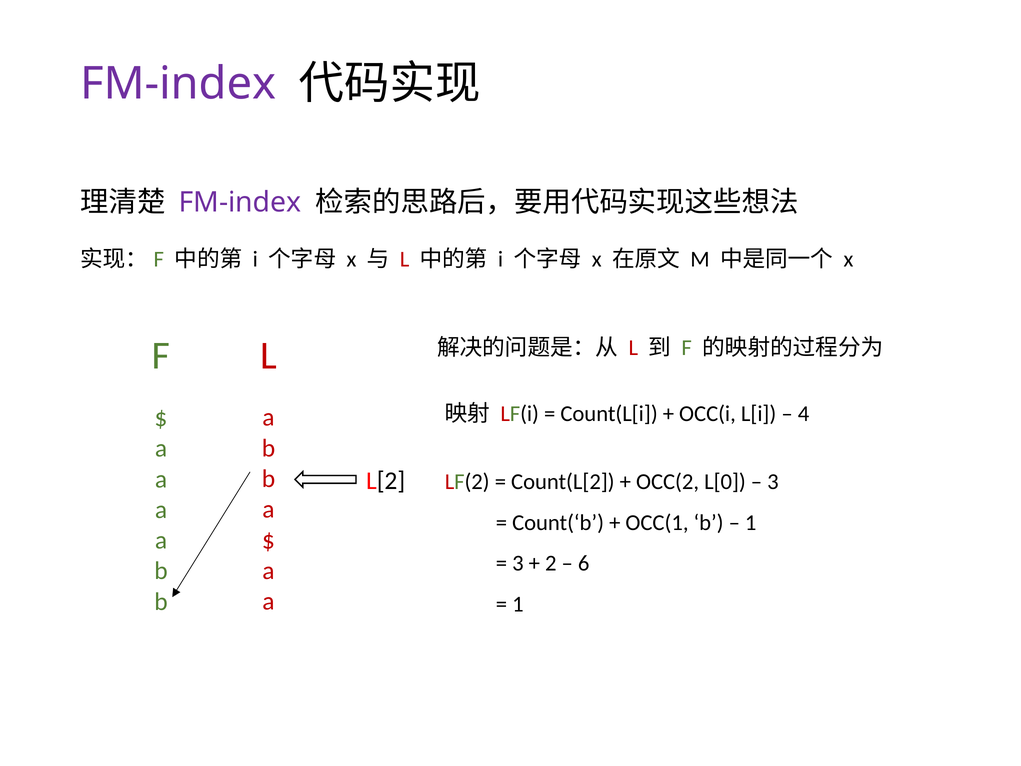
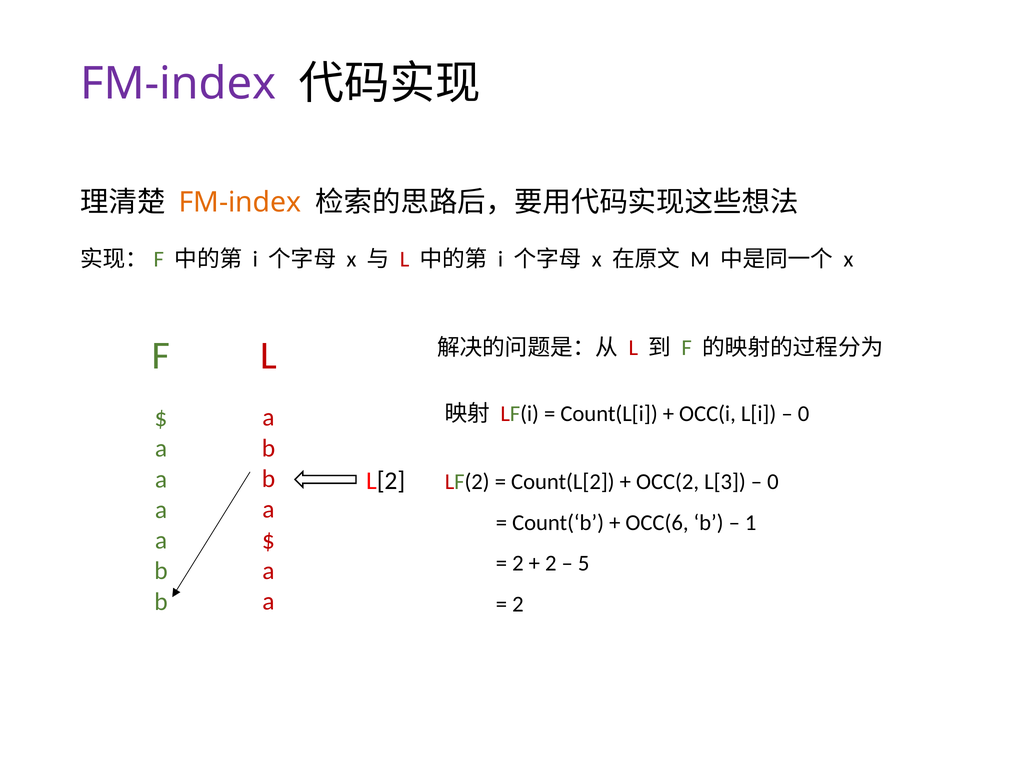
FM-index colour: purple -> orange (240, 203)
4: 4 -> 0 (804, 414)
L[0: L[0 -> L[3 (725, 482)
3: 3 -> 0 (773, 482)
OCC(1: OCC(1 -> OCC(6 (657, 522)
3: 3 -> 2 (518, 563)
6: 6 -> 5 (584, 563)
1: 1 -> 2 (518, 604)
